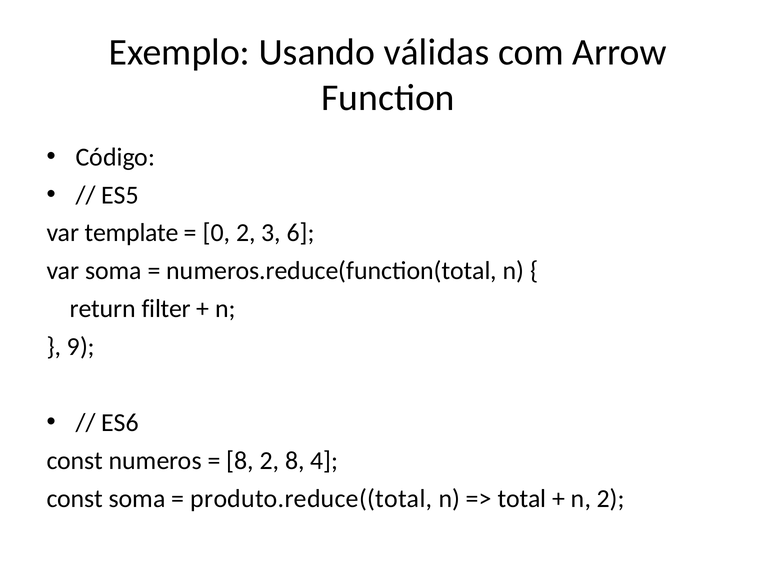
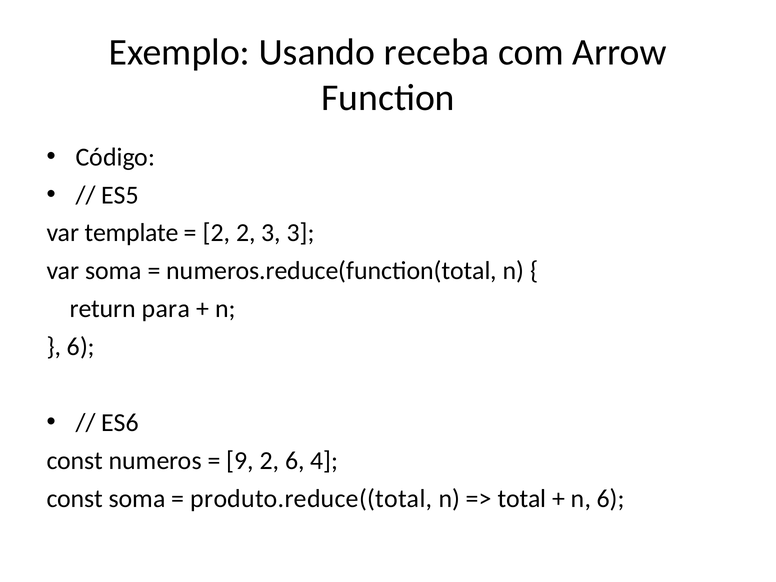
válidas: válidas -> receba (436, 52)
0: 0 -> 2 (216, 233)
3 6: 6 -> 3 (301, 233)
filter: filter -> para (166, 309)
9: 9 -> 6 (81, 347)
8: 8 -> 9 (240, 461)
2 8: 8 -> 6 (295, 461)
n 2: 2 -> 6 (611, 499)
